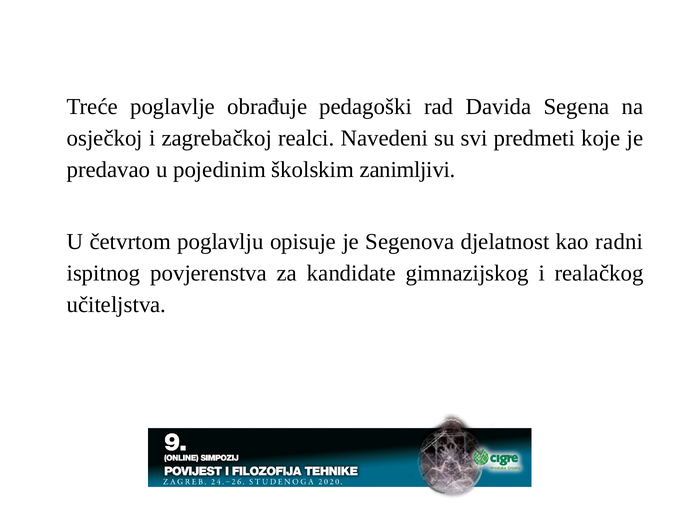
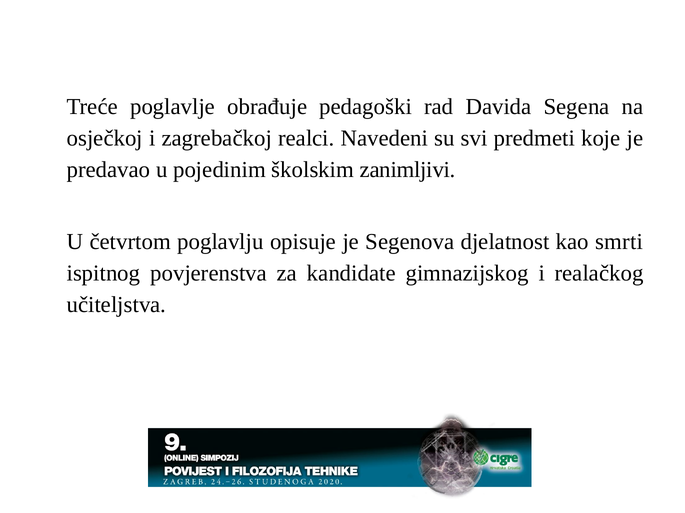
radni: radni -> smrti (619, 242)
